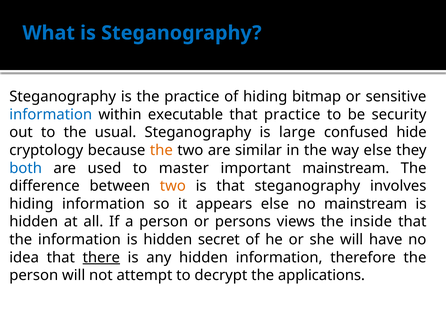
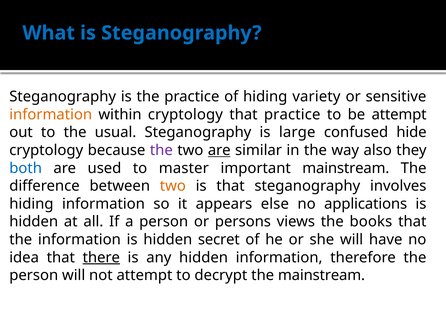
bitmap: bitmap -> variety (316, 97)
information colour: blue -> orange (51, 114)
within executable: executable -> cryptology (185, 114)
be security: security -> attempt (399, 114)
the colour: orange -> purple (161, 150)
are underline: none -> present (219, 150)
way else: else -> also (378, 150)
no mainstream: mainstream -> applications (366, 204)
inside: inside -> books (371, 221)
the applications: applications -> mainstream (321, 275)
